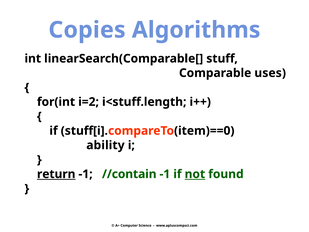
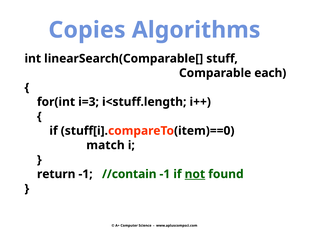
uses: uses -> each (270, 73)
i=2: i=2 -> i=3 (89, 102)
ability: ability -> match (105, 145)
return underline: present -> none (56, 174)
